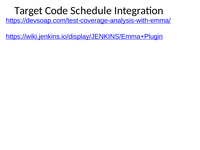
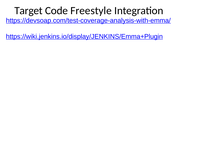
Schedule: Schedule -> Freestyle (91, 11)
